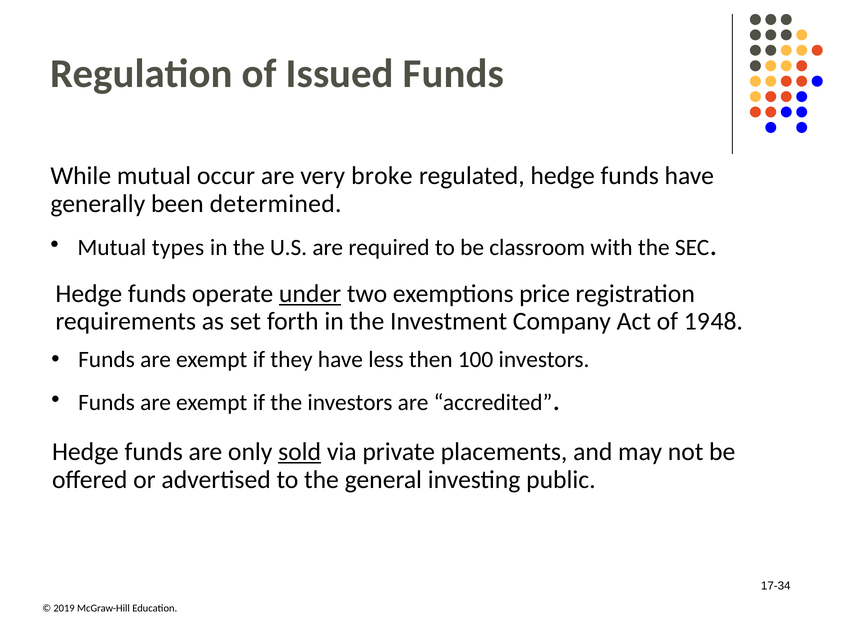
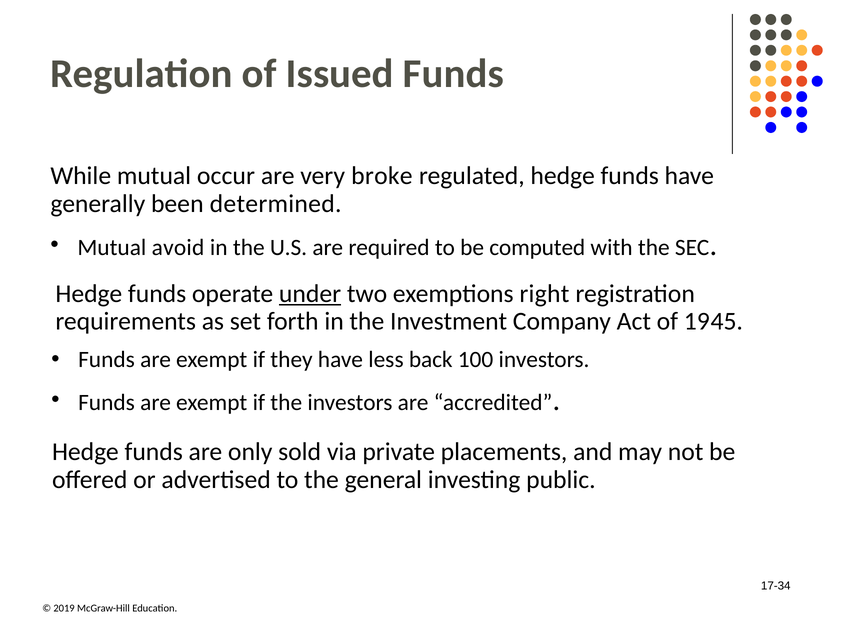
types: types -> avoid (178, 248)
classroom: classroom -> computed (537, 248)
price: price -> right (544, 294)
48: 48 -> 45 (727, 322)
then: then -> back (431, 360)
sold underline: present -> none (300, 452)
